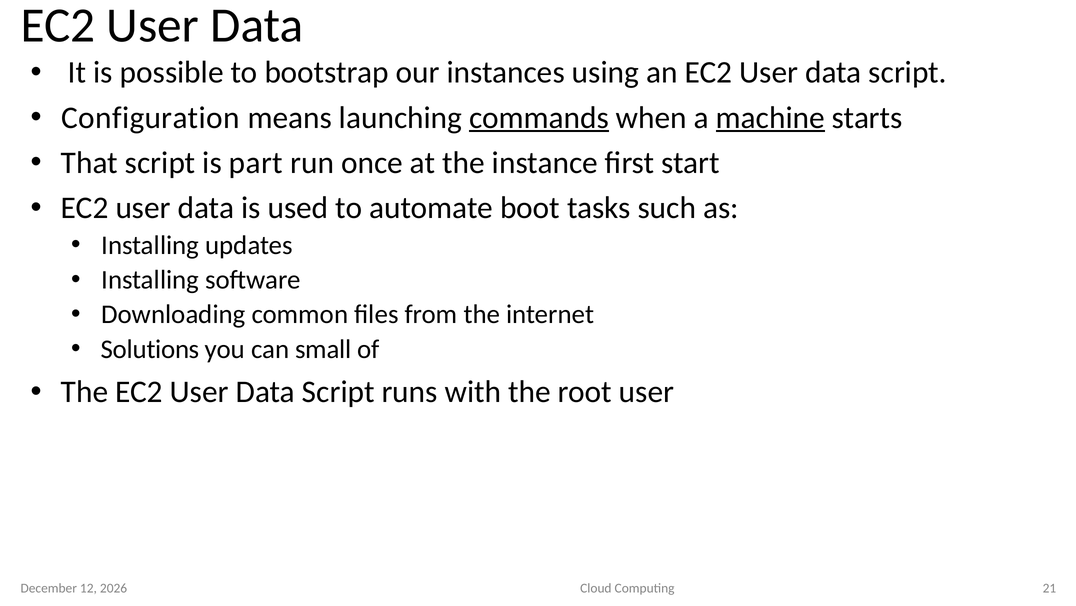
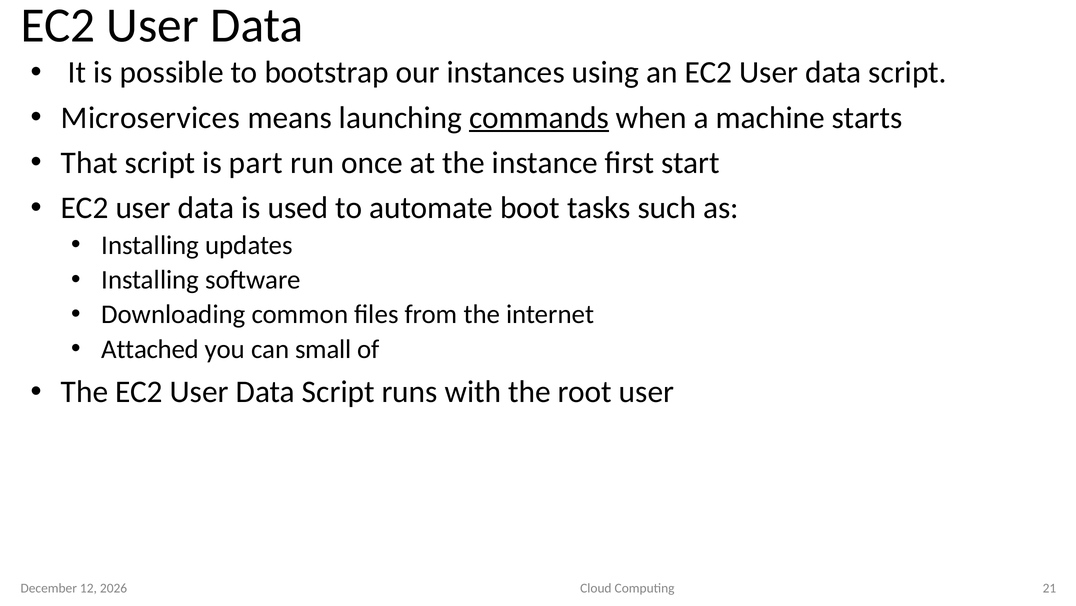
Configuration: Configuration -> Microservices (151, 118)
machine underline: present -> none (770, 118)
Solutions: Solutions -> Attached (150, 349)
